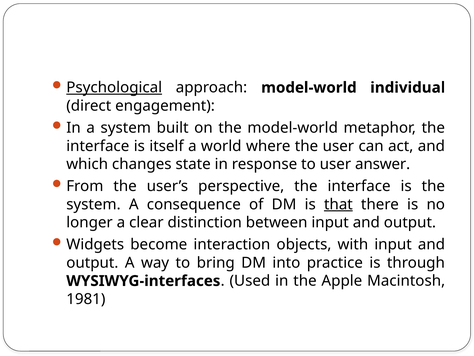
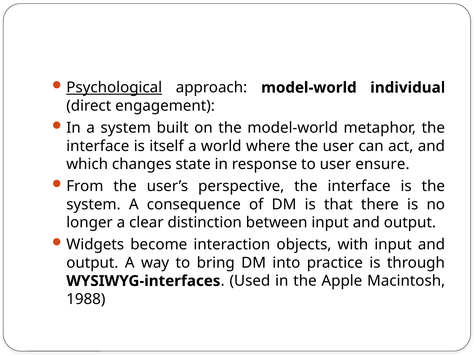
answer: answer -> ensure (382, 164)
that underline: present -> none (338, 204)
1981: 1981 -> 1988 (86, 299)
